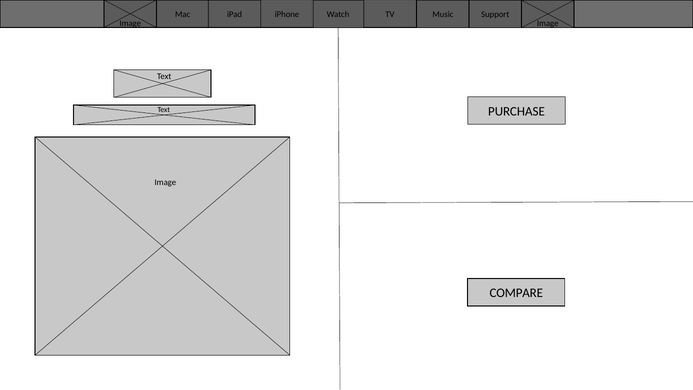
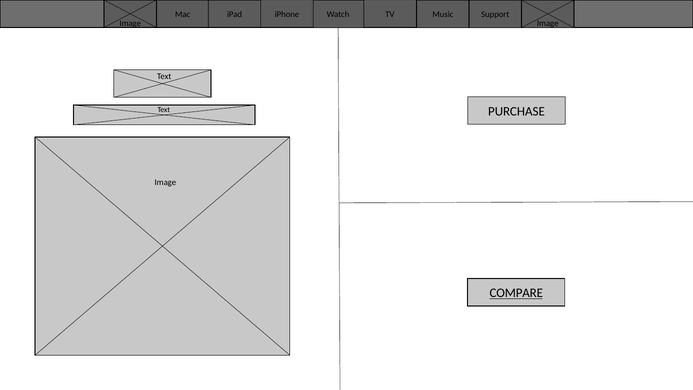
COMPARE underline: none -> present (516, 293)
